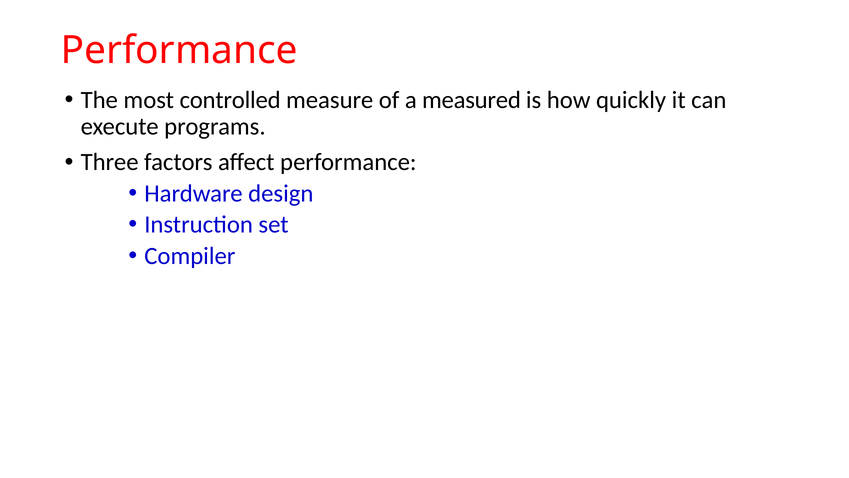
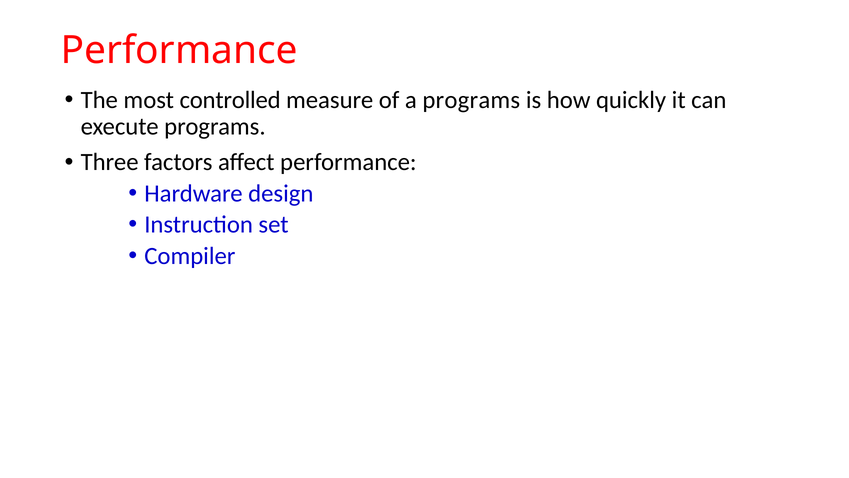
a measured: measured -> programs (471, 100)
